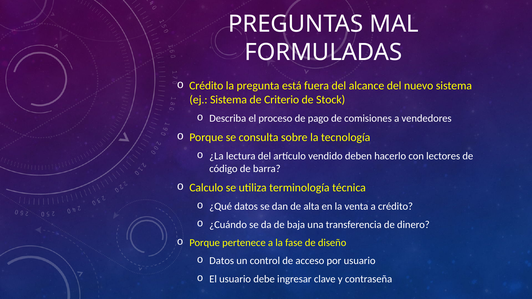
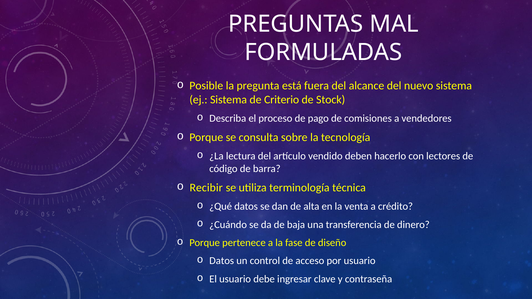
Crédito: Crédito -> Posible (206, 86)
Calculo: Calculo -> Recibir (206, 188)
